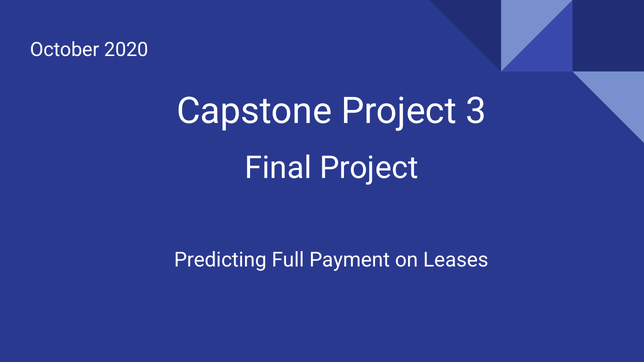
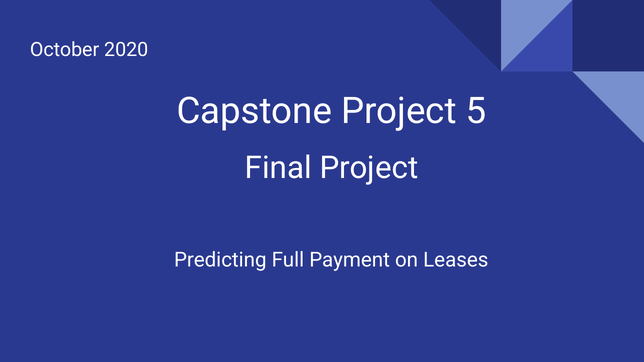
3: 3 -> 5 (476, 111)
